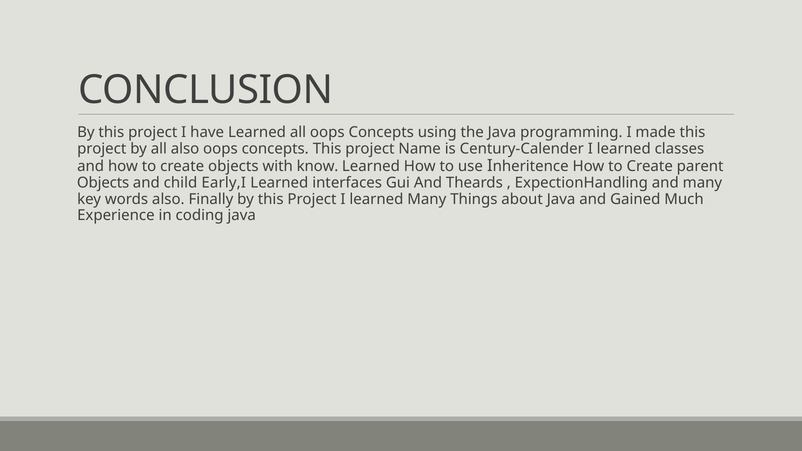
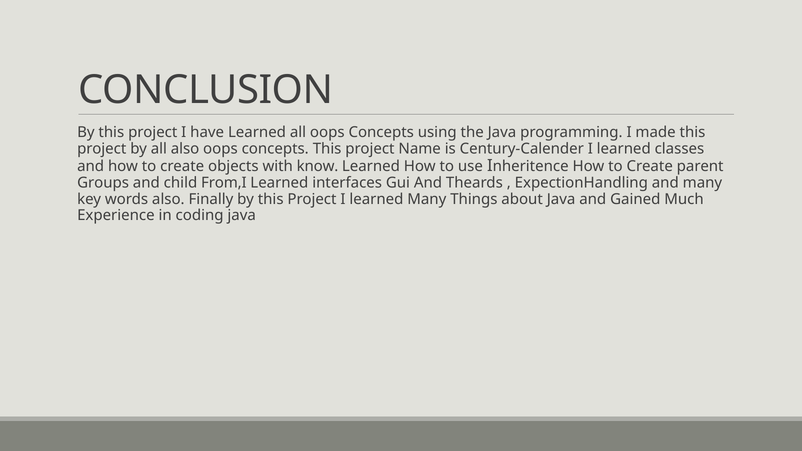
Objects: Objects -> Groups (103, 183)
Early,I: Early,I -> From,I (224, 183)
